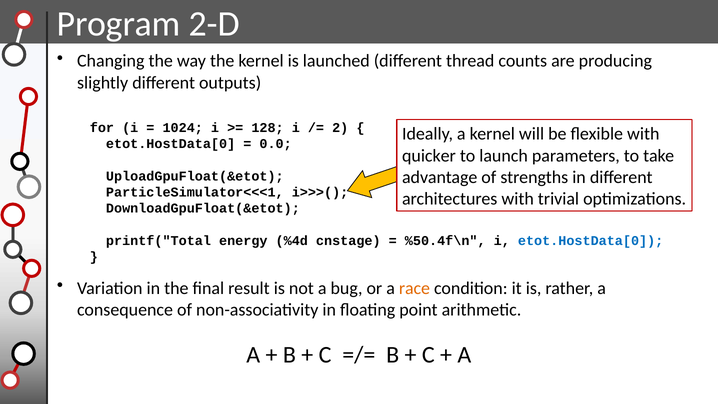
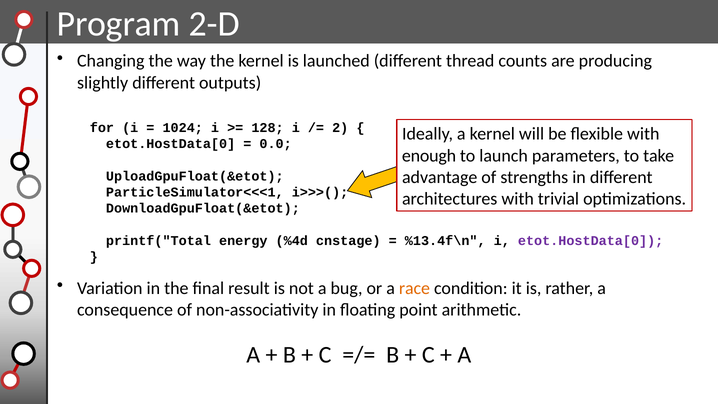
quicker: quicker -> enough (429, 156)
%50.4f\n: %50.4f\n -> %13.4f\n (445, 241)
etot.HostData[0 colour: blue -> purple (591, 241)
